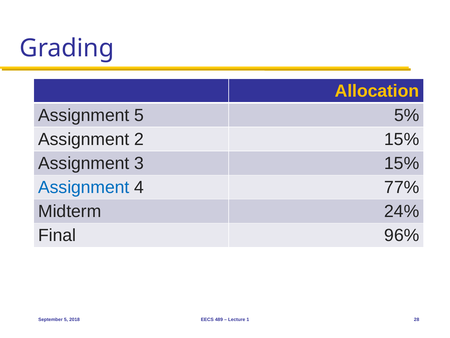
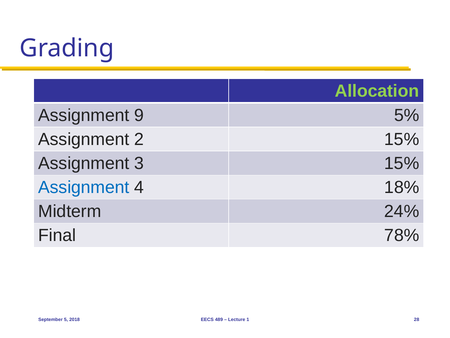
Allocation colour: yellow -> light green (377, 91)
Assignment 5: 5 -> 9 (139, 115)
77%: 77% -> 18% (402, 187)
96%: 96% -> 78% (402, 235)
